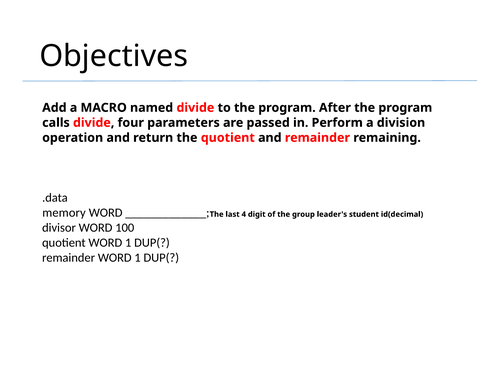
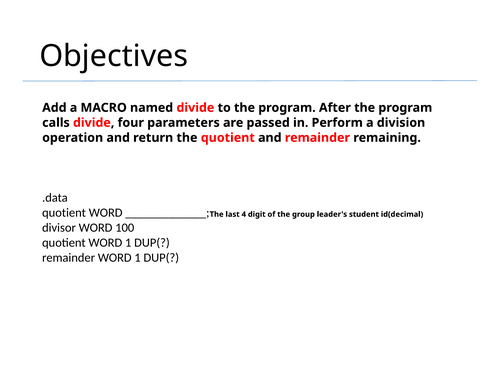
memory: memory -> quotient (64, 213)
